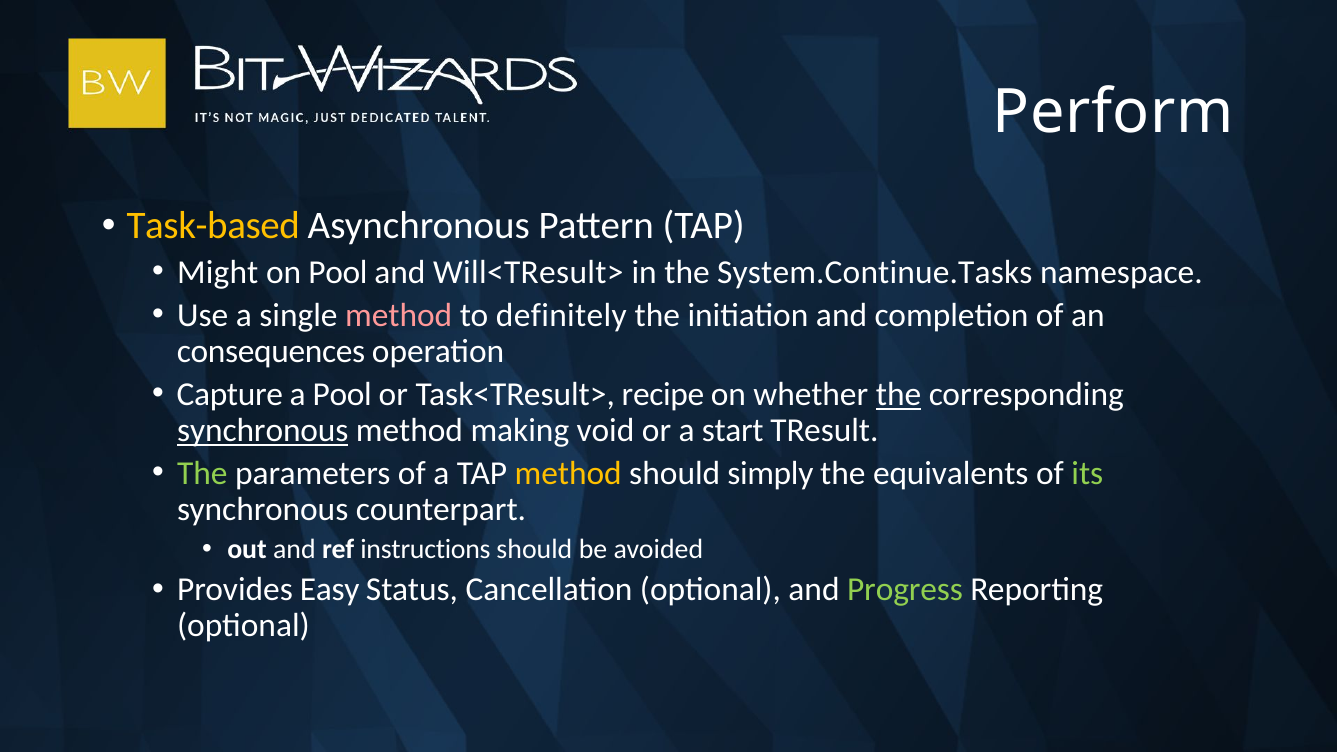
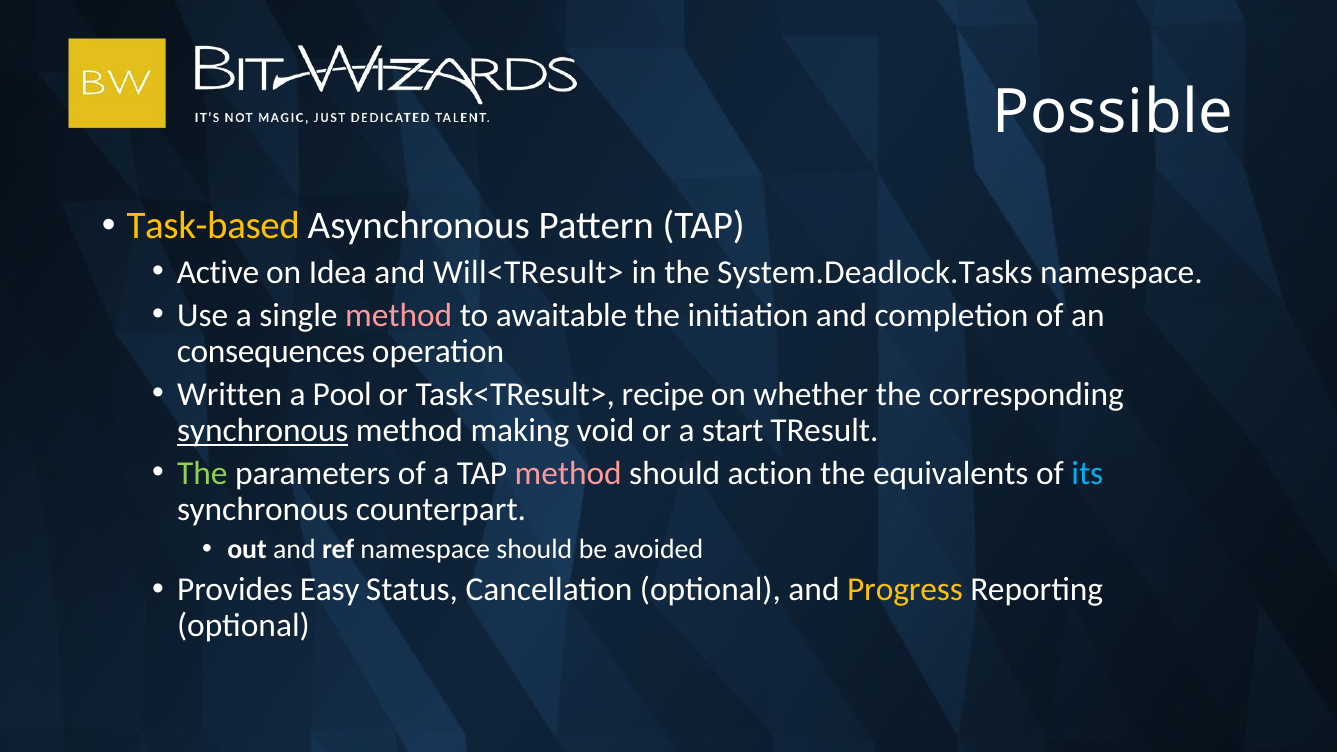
Perform: Perform -> Possible (1113, 112)
Might: Might -> Active (218, 272)
on Pool: Pool -> Idea (338, 272)
System.Continue.Tasks: System.Continue.Tasks -> System.Deadlock.Tasks (875, 272)
definitely: definitely -> awaitable (562, 315)
Capture: Capture -> Written (230, 394)
the underline: present -> none (899, 394)
method colour: yellow -> pink (568, 473)
simply: simply -> action (770, 473)
its colour: light green -> light blue (1087, 473)
ref instructions: instructions -> namespace (425, 549)
Progress colour: light green -> yellow (905, 590)
